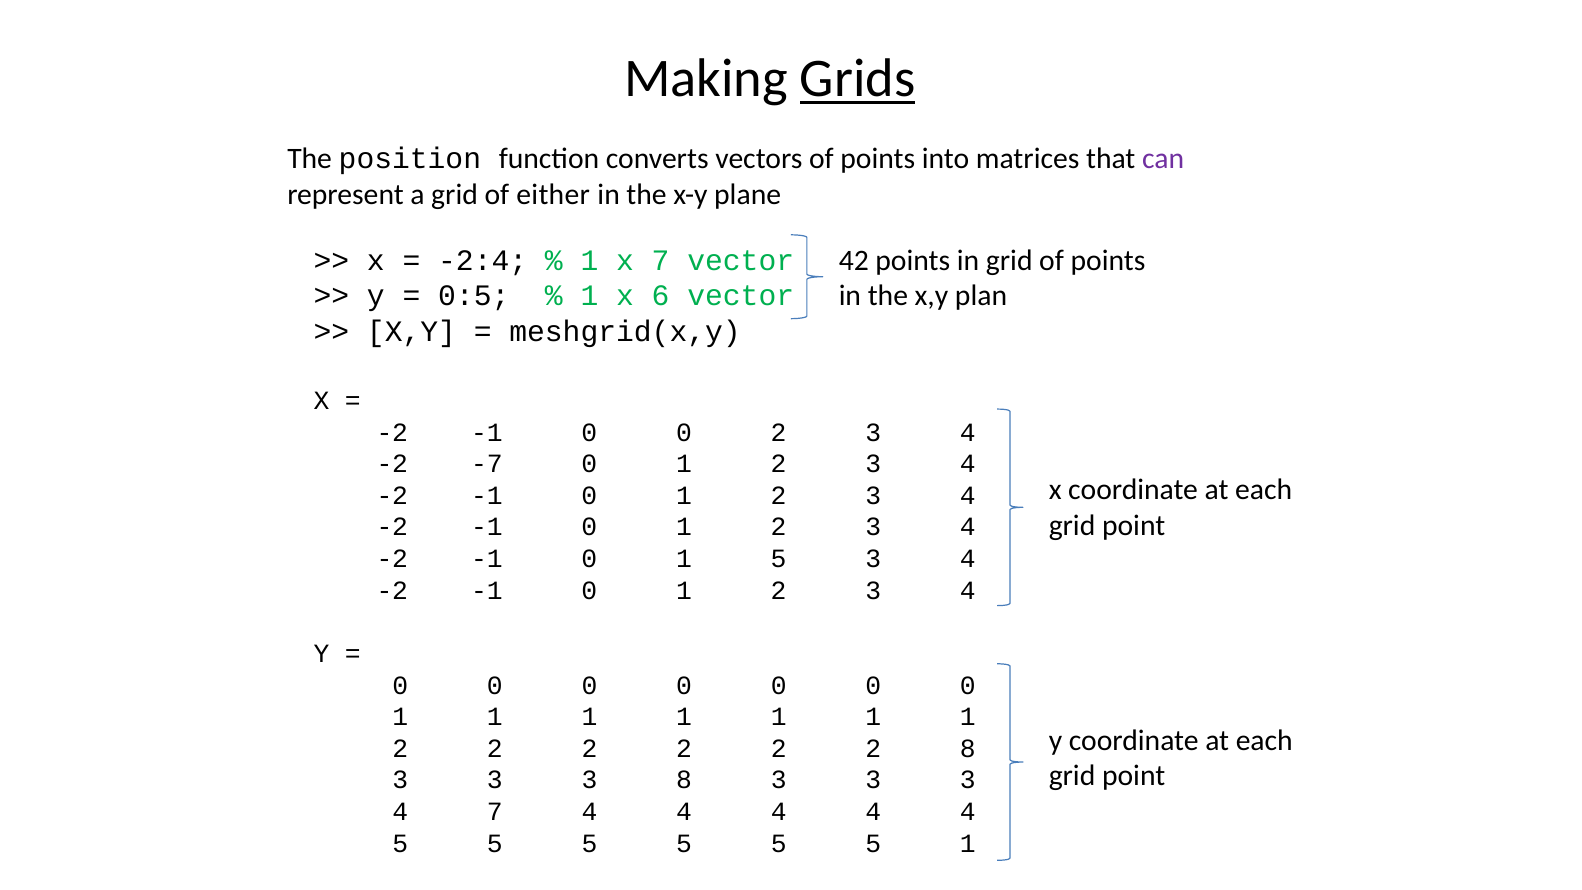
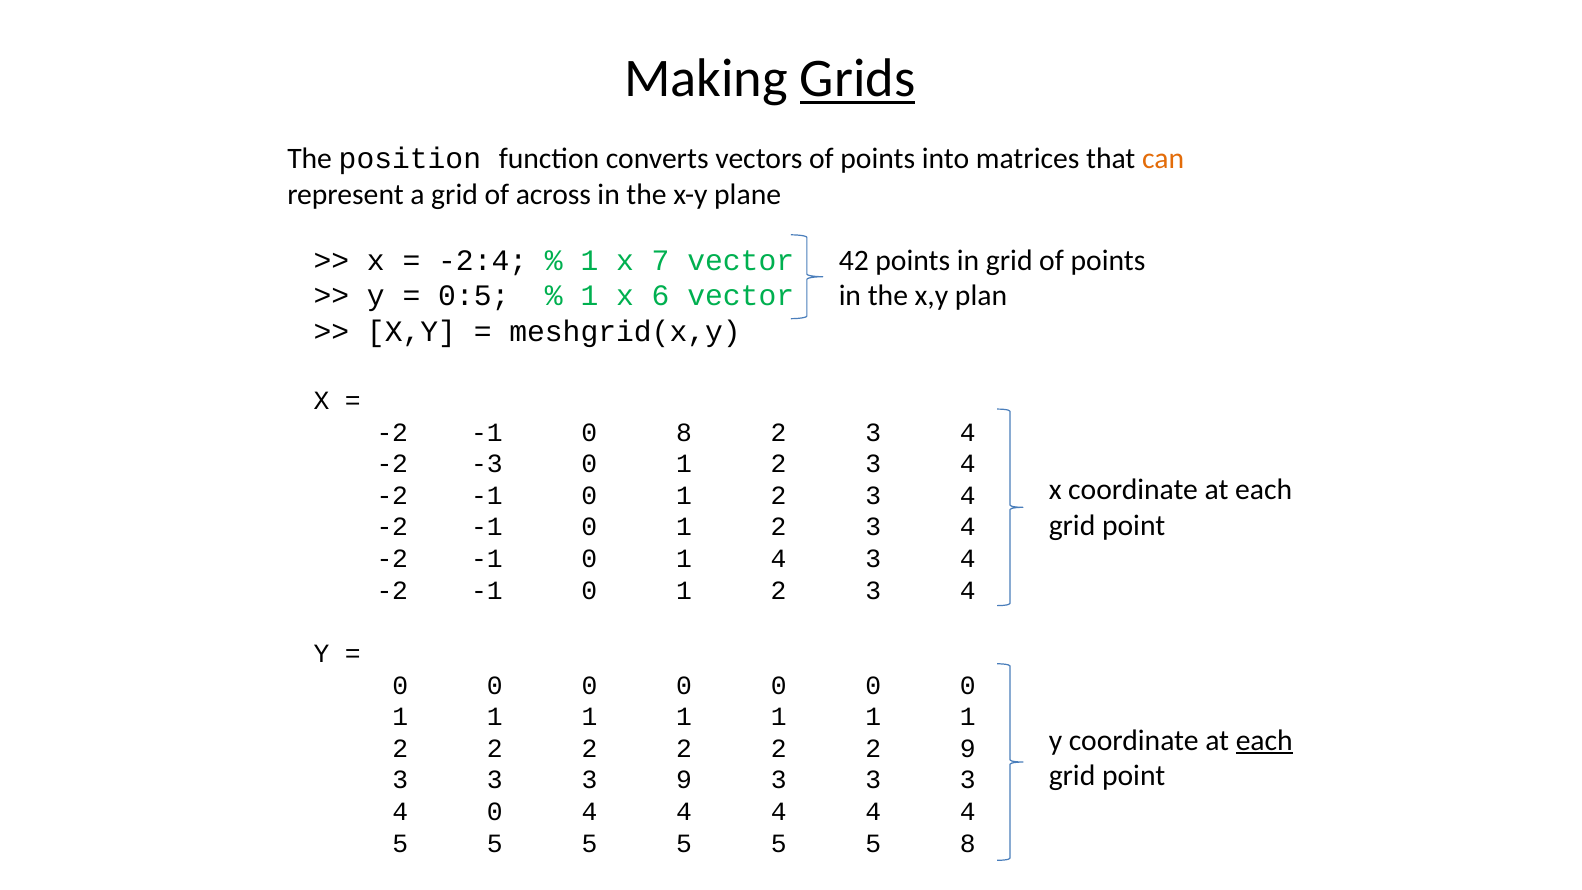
can colour: purple -> orange (1163, 159)
either: either -> across (553, 195)
-1 0 0: 0 -> 8 (684, 432)
-7: -7 -> -3 (487, 464)
1 5: 5 -> 4 (779, 559)
each underline: none -> present (1264, 740)
2 8: 8 -> 9 (968, 749)
3 8: 8 -> 9 (684, 780)
4 7: 7 -> 0 (495, 812)
5 1: 1 -> 8 (968, 843)
